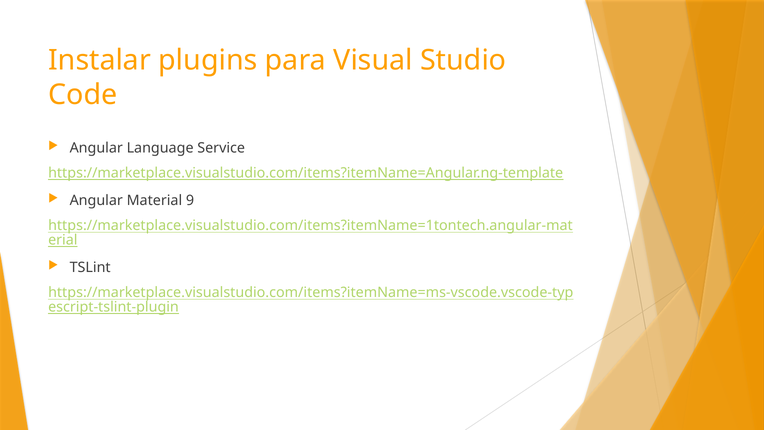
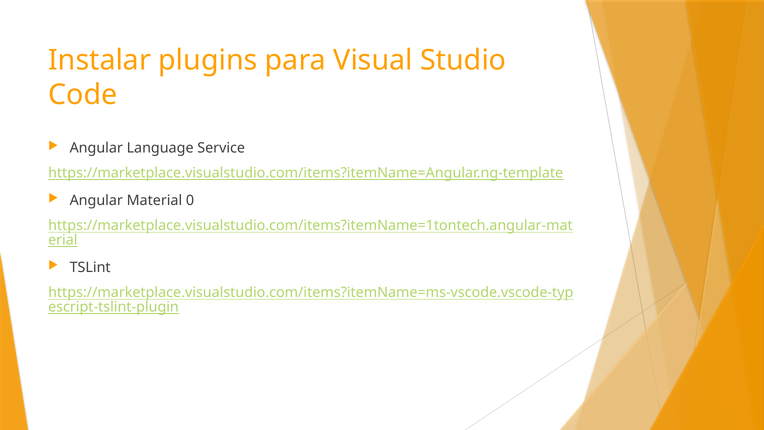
9: 9 -> 0 (190, 200)
